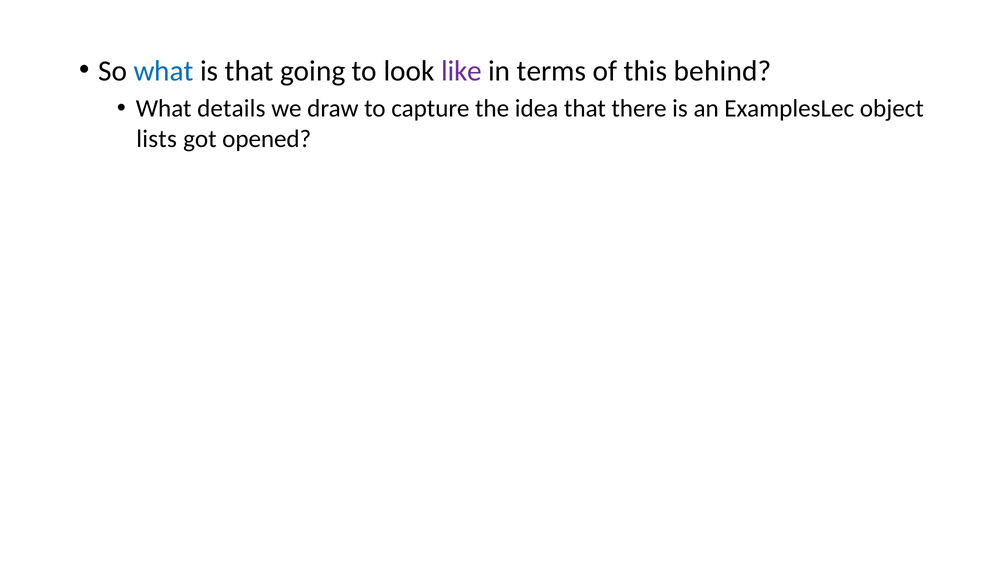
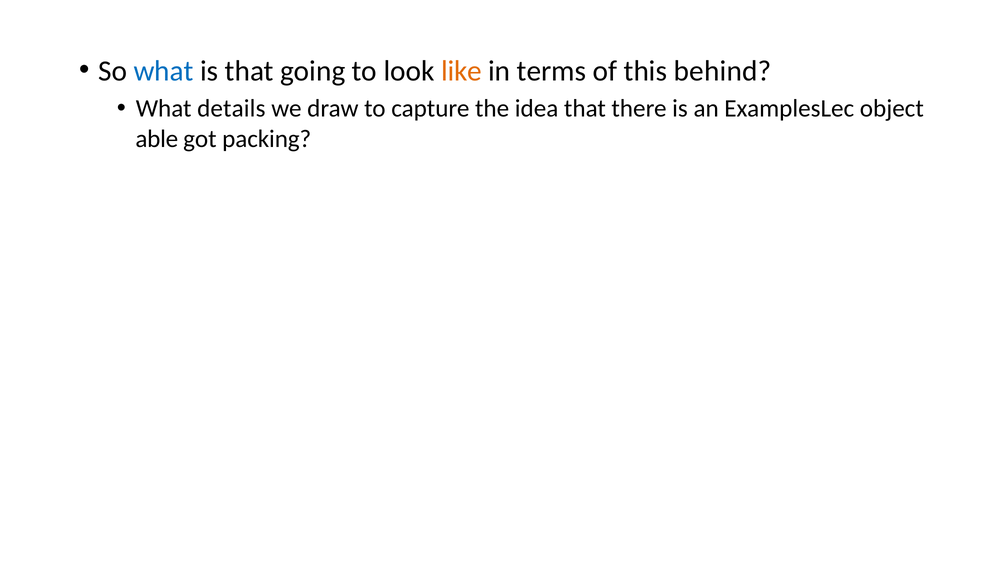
like colour: purple -> orange (461, 71)
lists: lists -> able (157, 139)
opened: opened -> packing (267, 139)
